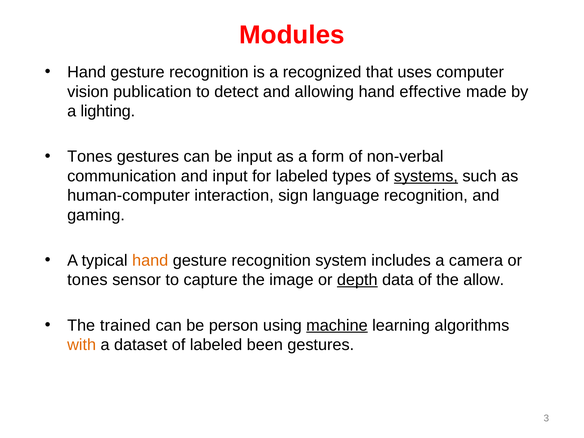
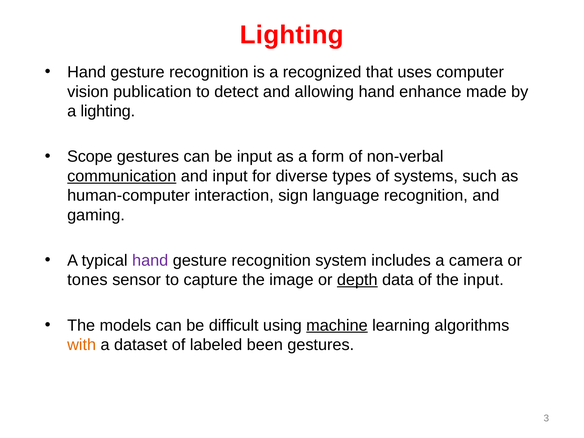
Modules: Modules -> Lighting (292, 35)
effective: effective -> enhance (430, 92)
Tones: Tones -> Scope (90, 157)
communication underline: none -> present (122, 176)
for labeled: labeled -> diverse (302, 176)
systems underline: present -> none (426, 176)
hand colour: orange -> purple (150, 260)
the allow: allow -> input (484, 280)
trained: trained -> models (125, 325)
person: person -> difficult (234, 325)
